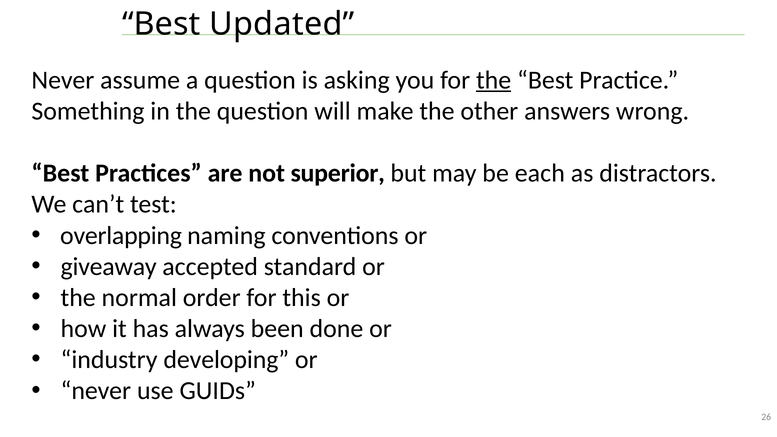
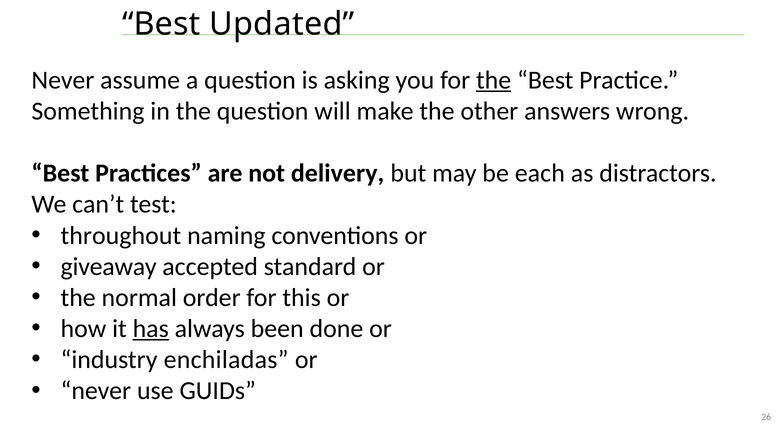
superior: superior -> delivery (338, 173)
overlapping: overlapping -> throughout (121, 235)
has underline: none -> present (151, 329)
developing: developing -> enchiladas (226, 360)
